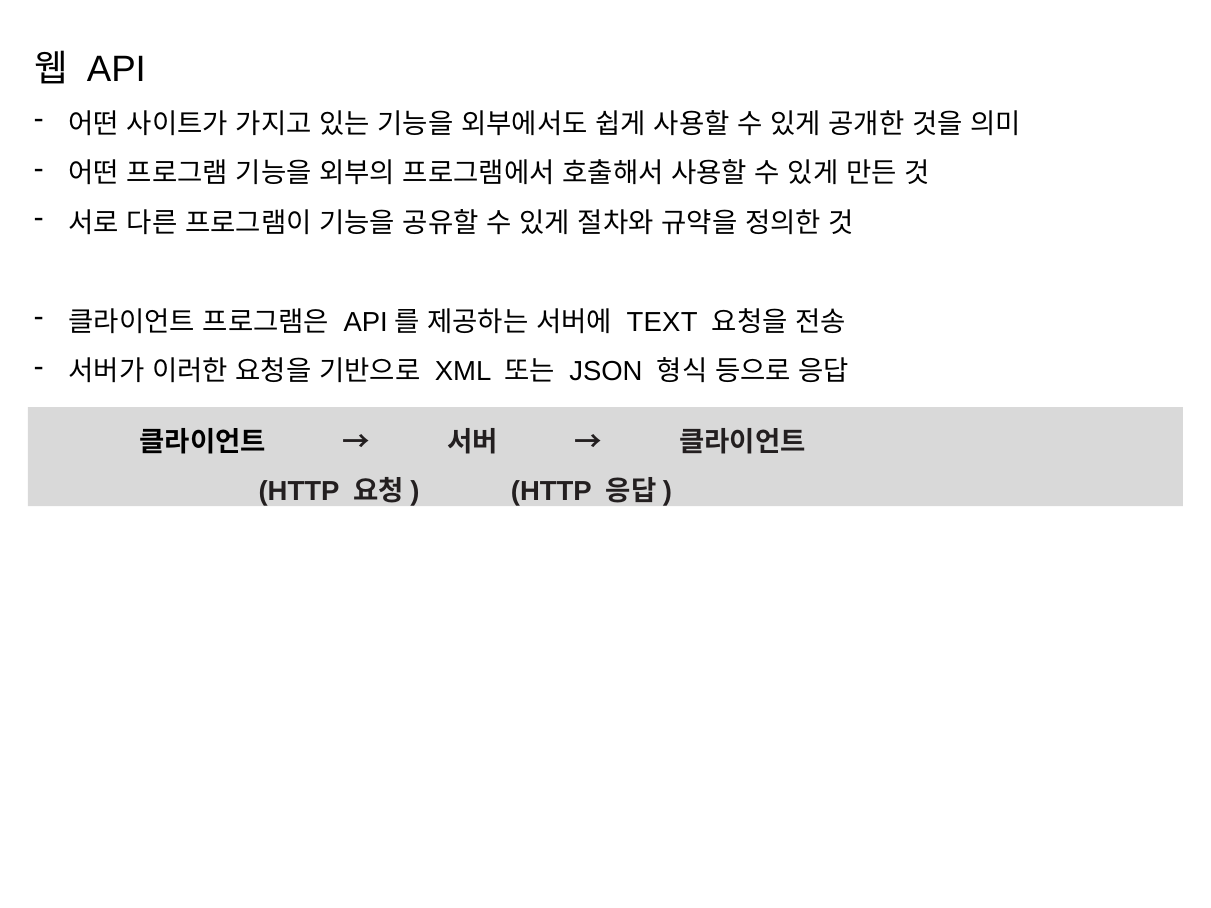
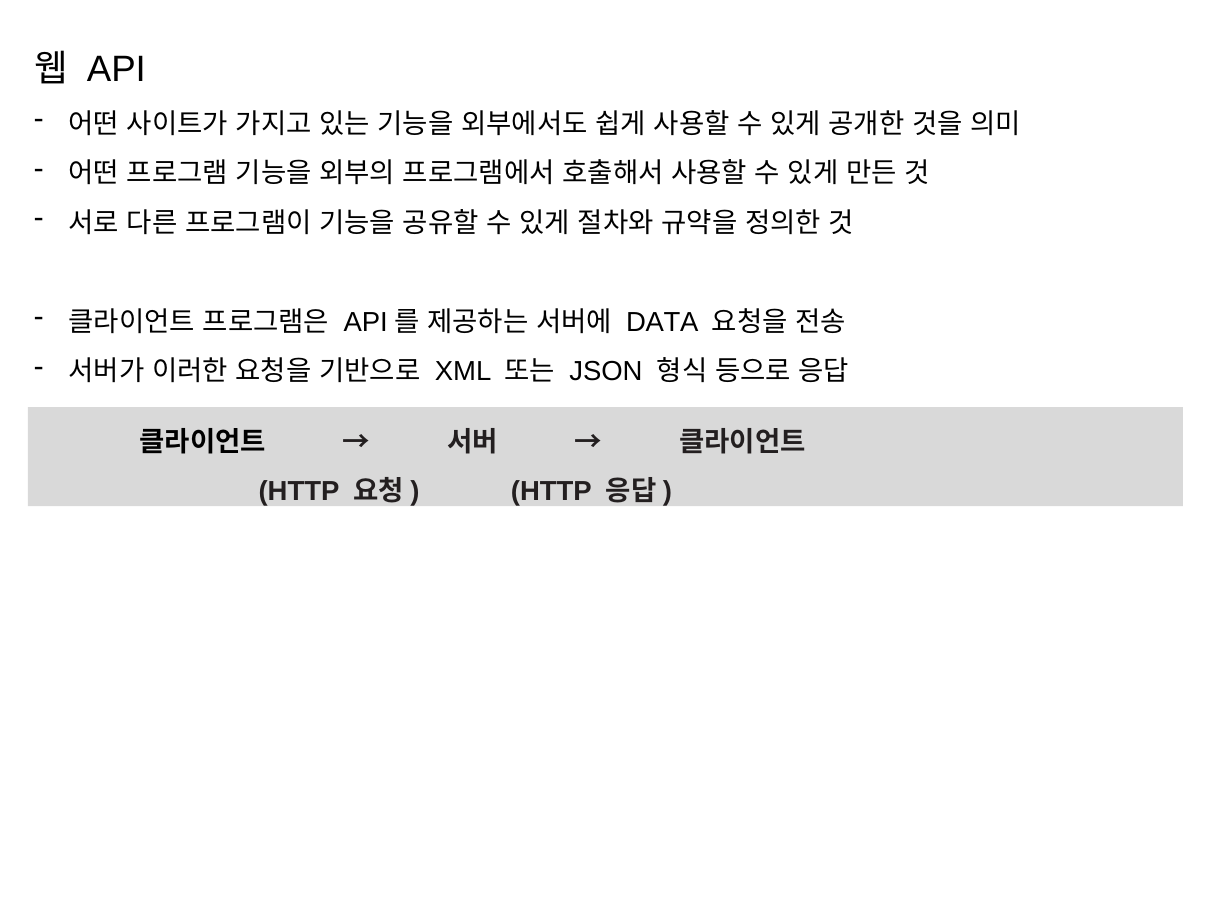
TEXT: TEXT -> DATA (662, 322)
